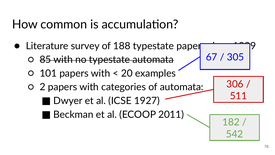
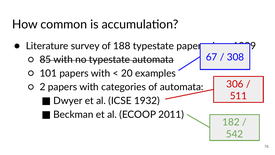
305: 305 -> 308 (236, 57)
1927: 1927 -> 1932 (147, 101)
